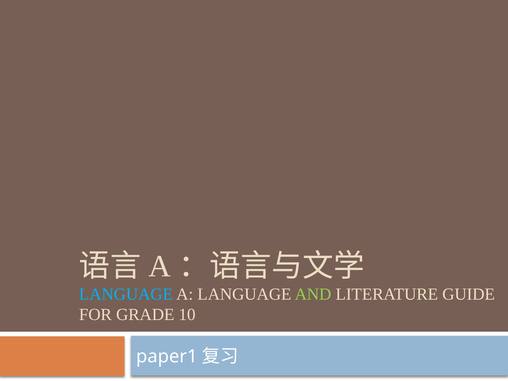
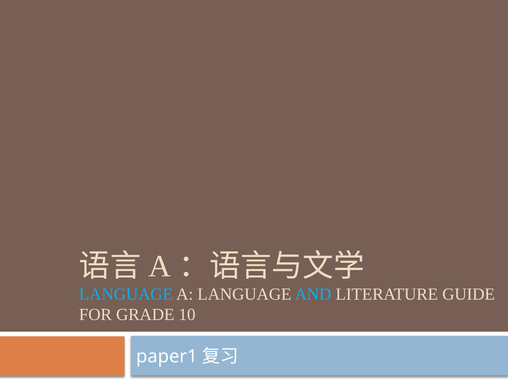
AND colour: light green -> light blue (313, 294)
